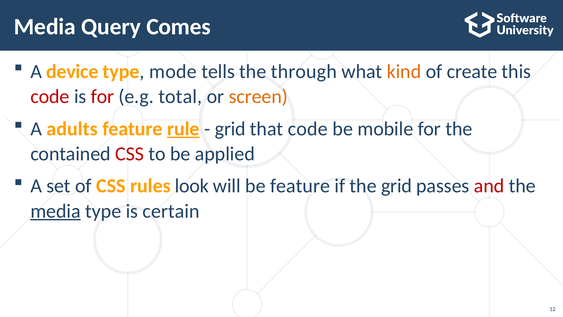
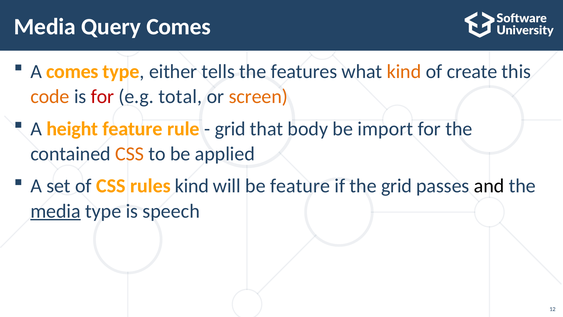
A device: device -> comes (72, 71)
mode: mode -> either (173, 71)
through: through -> features (304, 71)
code colour: red -> orange (50, 97)
adults: adults -> height (72, 129)
rule underline: present -> none (183, 129)
that code: code -> body (308, 129)
mobile: mobile -> import (385, 129)
CSS colour: red -> orange (130, 154)
rules look: look -> kind (192, 186)
and colour: red -> black (489, 186)
certain: certain -> speech (171, 211)
